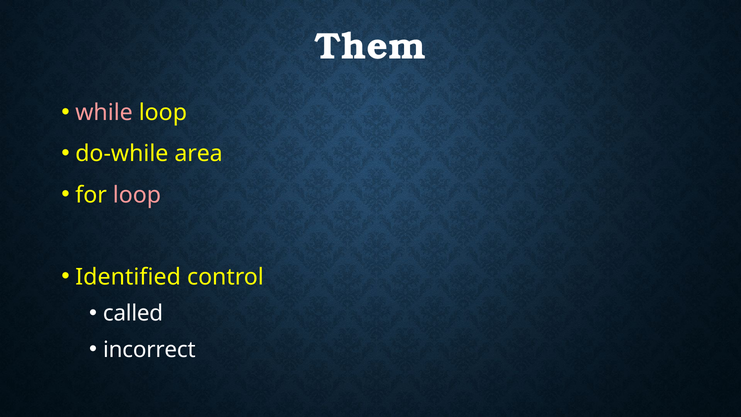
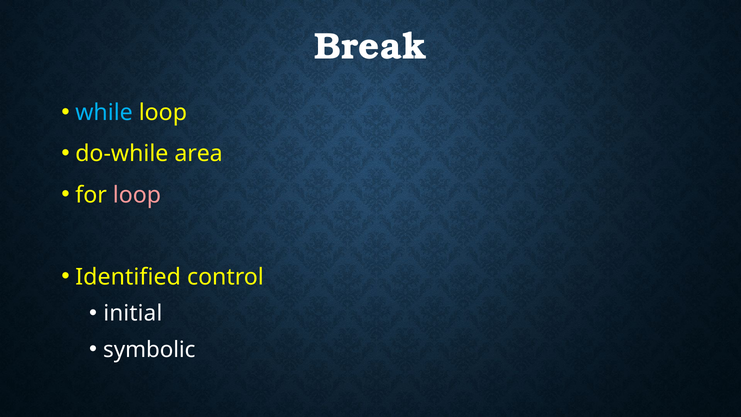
Them: Them -> Break (370, 47)
while colour: pink -> light blue (104, 113)
called: called -> initial (133, 313)
incorrect: incorrect -> symbolic (149, 349)
